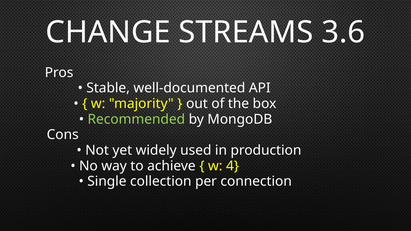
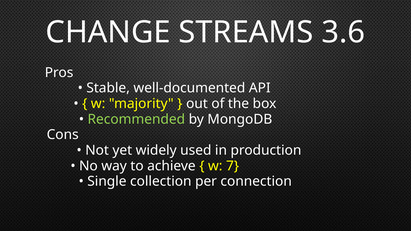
4: 4 -> 7 (233, 166)
